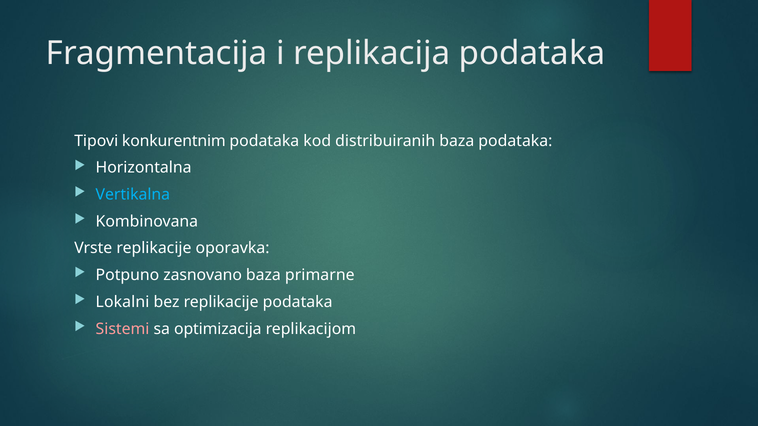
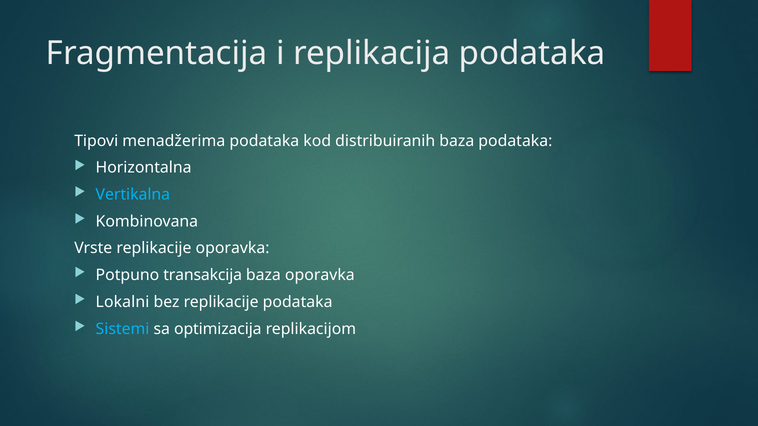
konkurentnim: konkurentnim -> menadžerima (174, 141)
zasnovano: zasnovano -> transakcija (203, 275)
baza primarne: primarne -> oporavka (320, 275)
Sistemi colour: pink -> light blue (123, 329)
